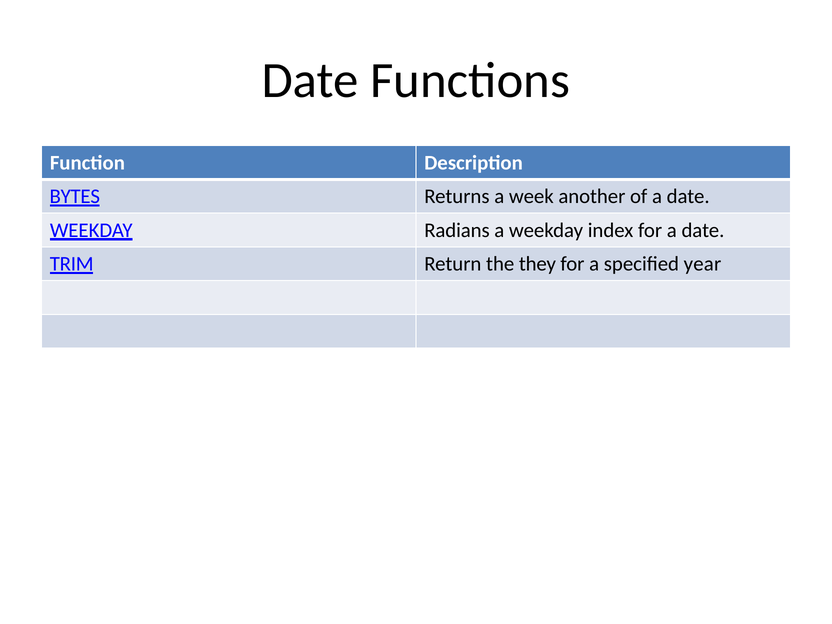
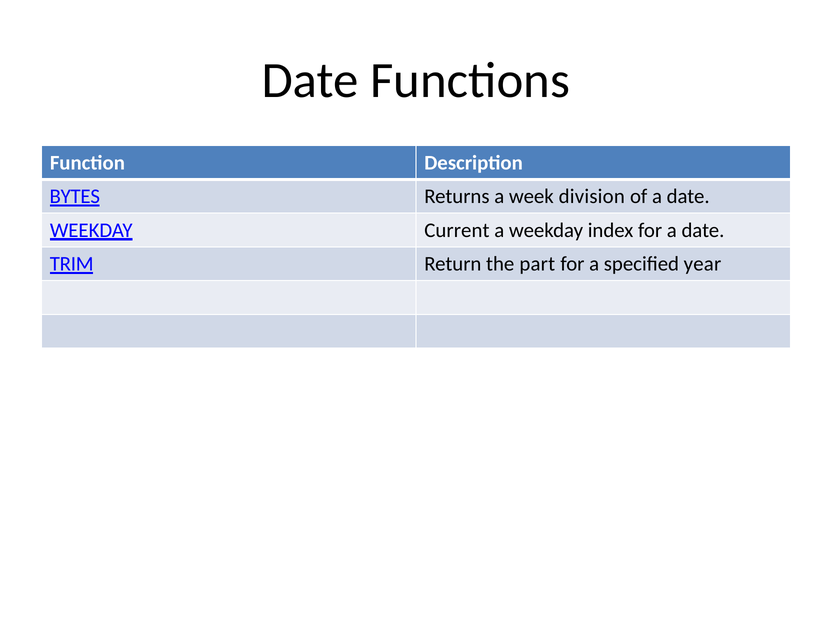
another: another -> division (592, 196)
Radians: Radians -> Current (457, 230)
they: they -> part (537, 264)
